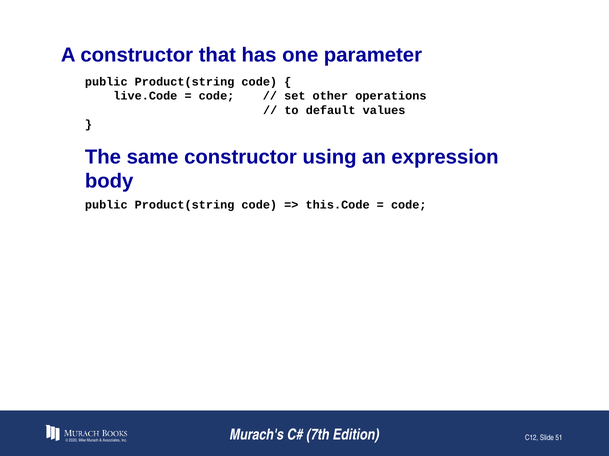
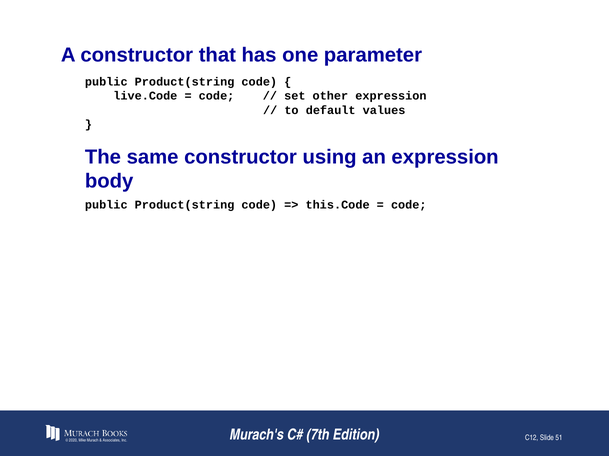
other operations: operations -> expression (391, 96)
